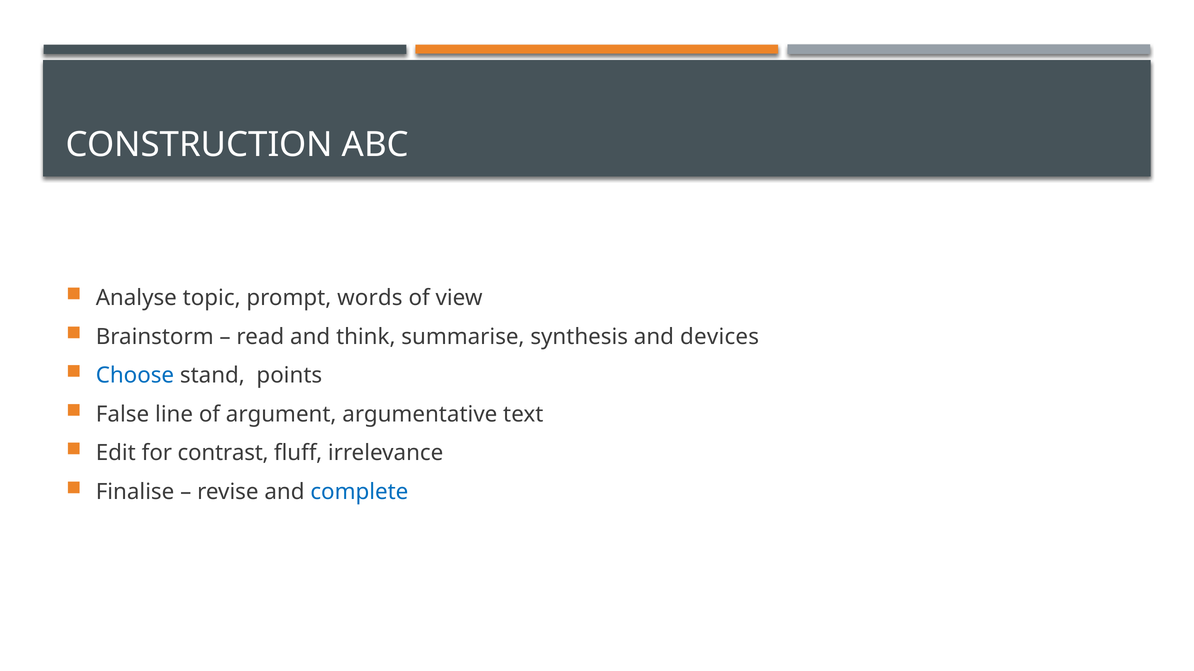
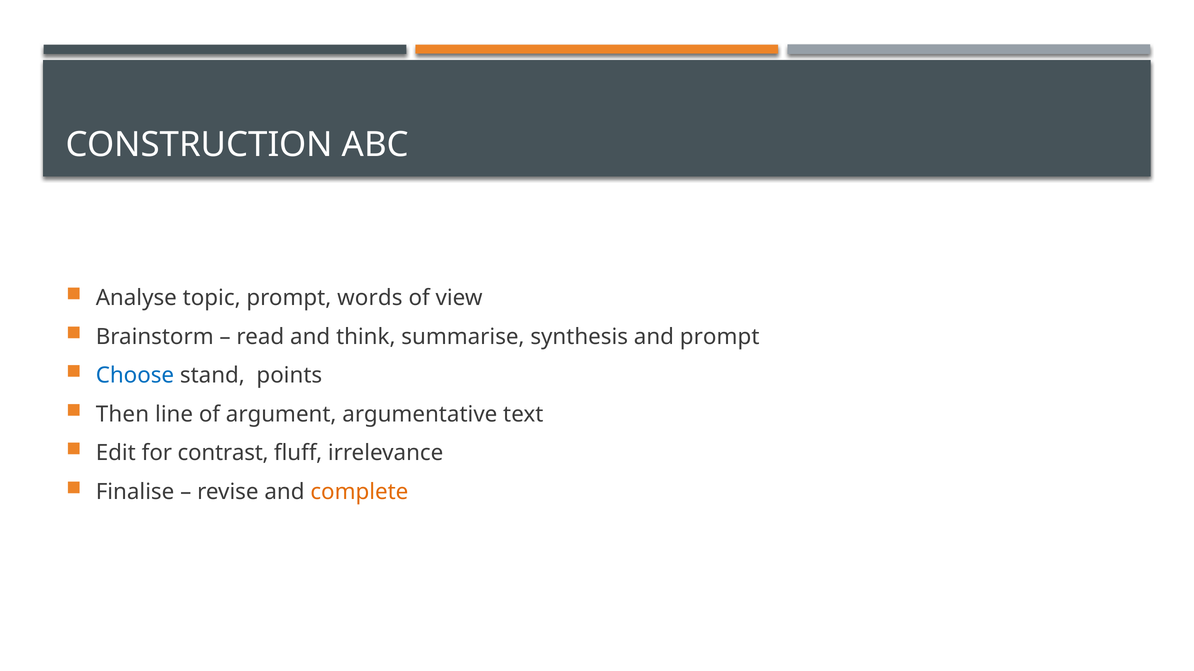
and devices: devices -> prompt (720, 337)
False: False -> Then (122, 415)
complete colour: blue -> orange (359, 492)
